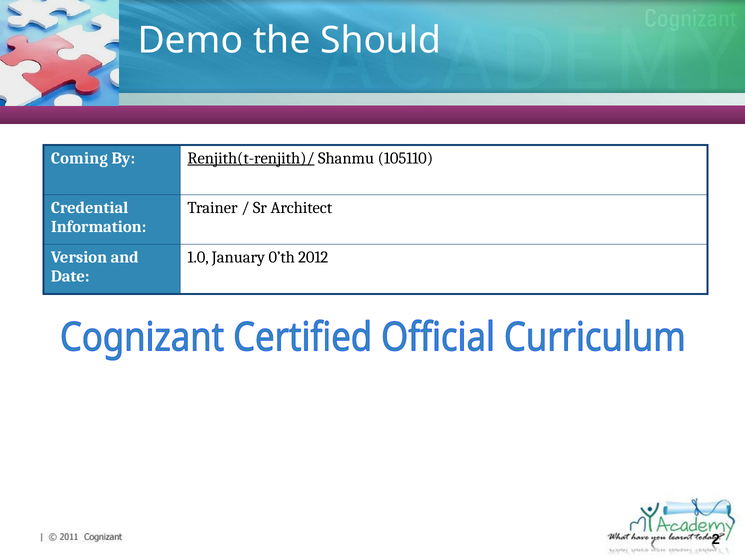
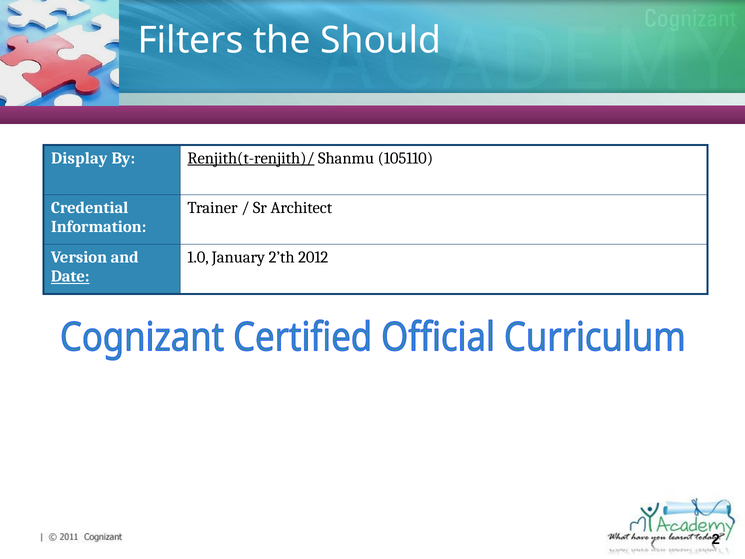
Demo: Demo -> Filters (191, 41)
Coming: Coming -> Display (79, 158)
0’th: 0’th -> 2’th (282, 257)
Date underline: none -> present (70, 276)
